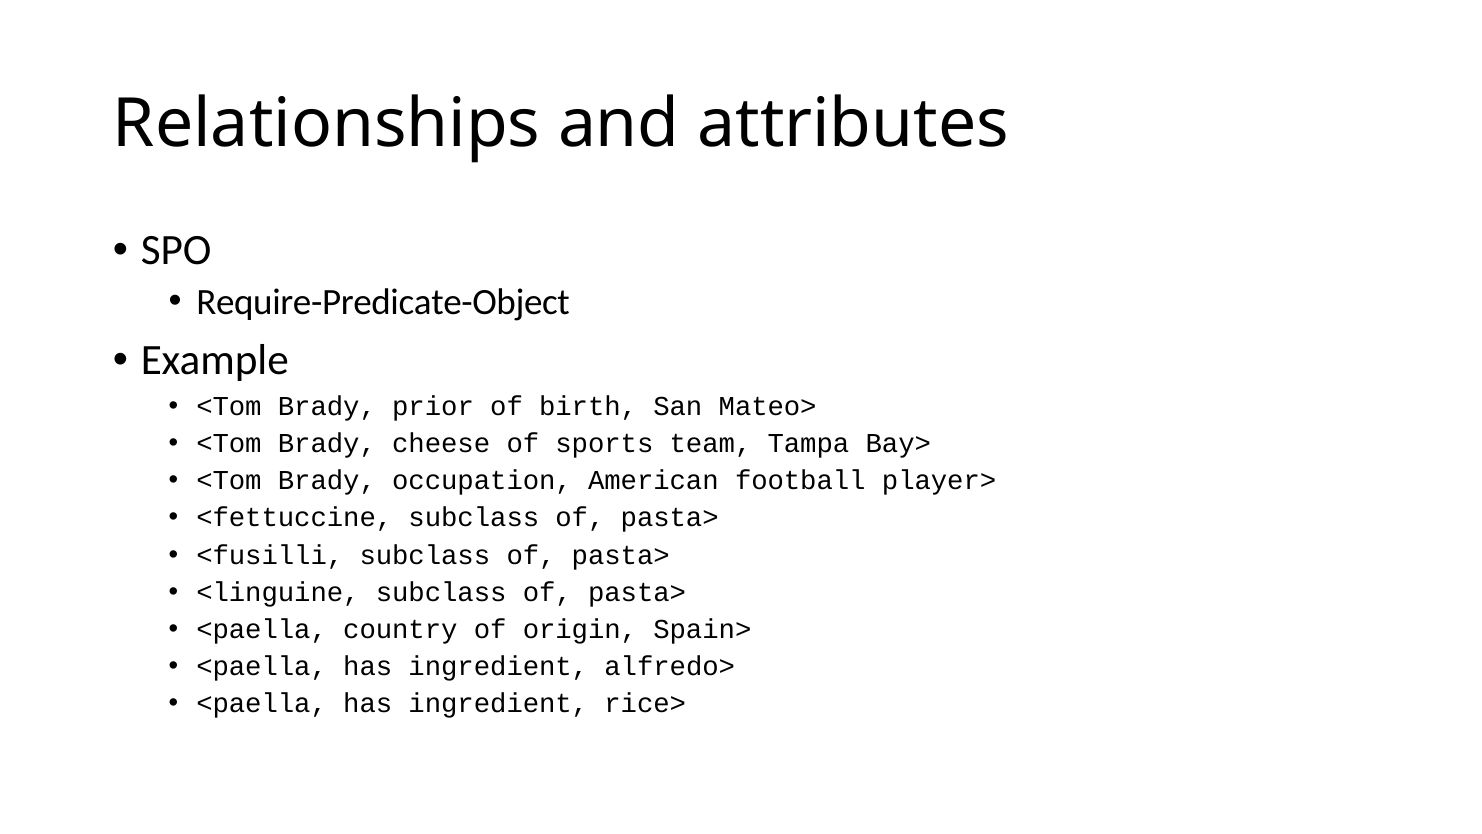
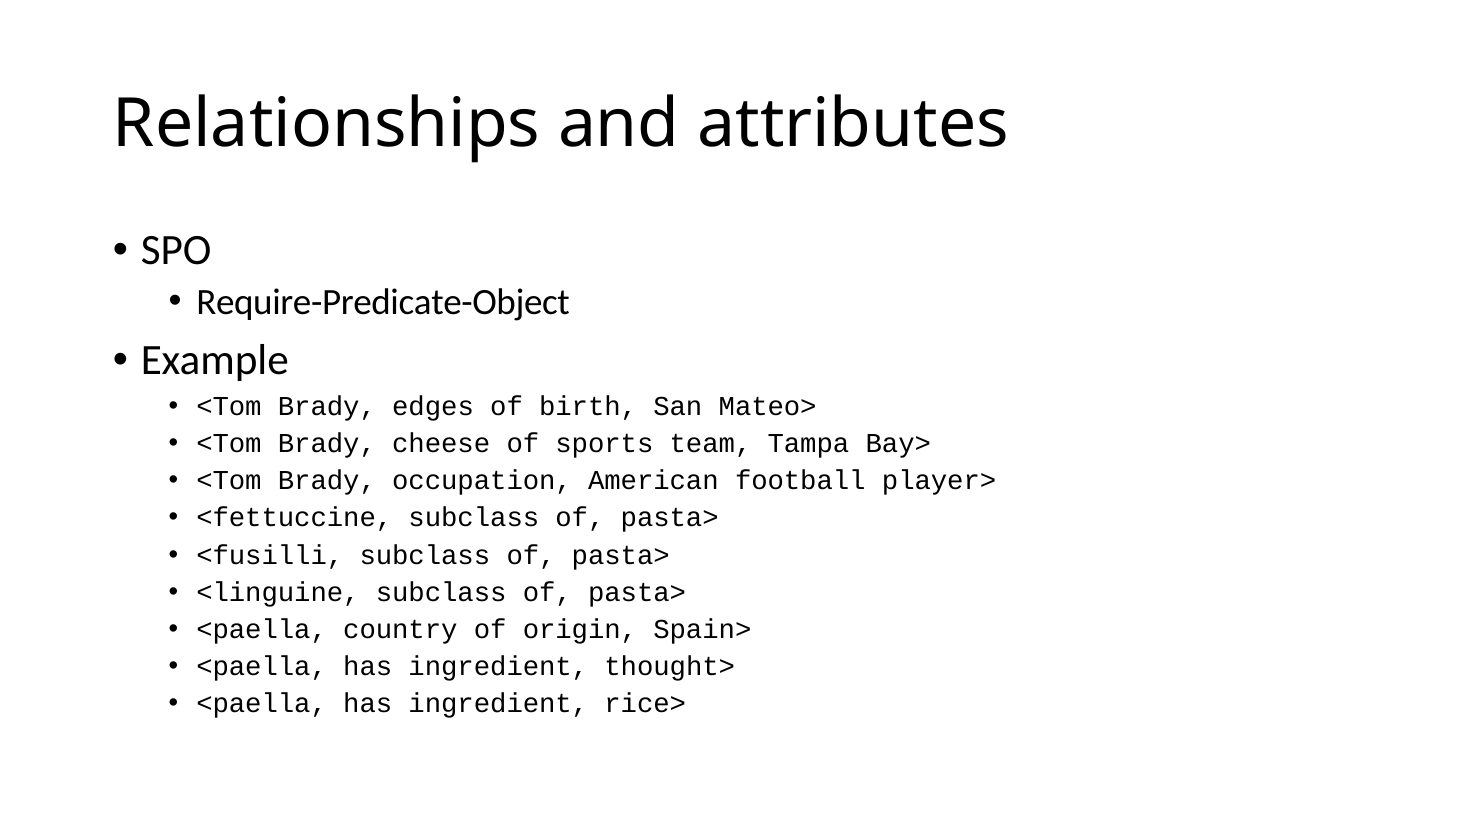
prior: prior -> edges (433, 406)
alfredo>: alfredo> -> thought> (670, 666)
